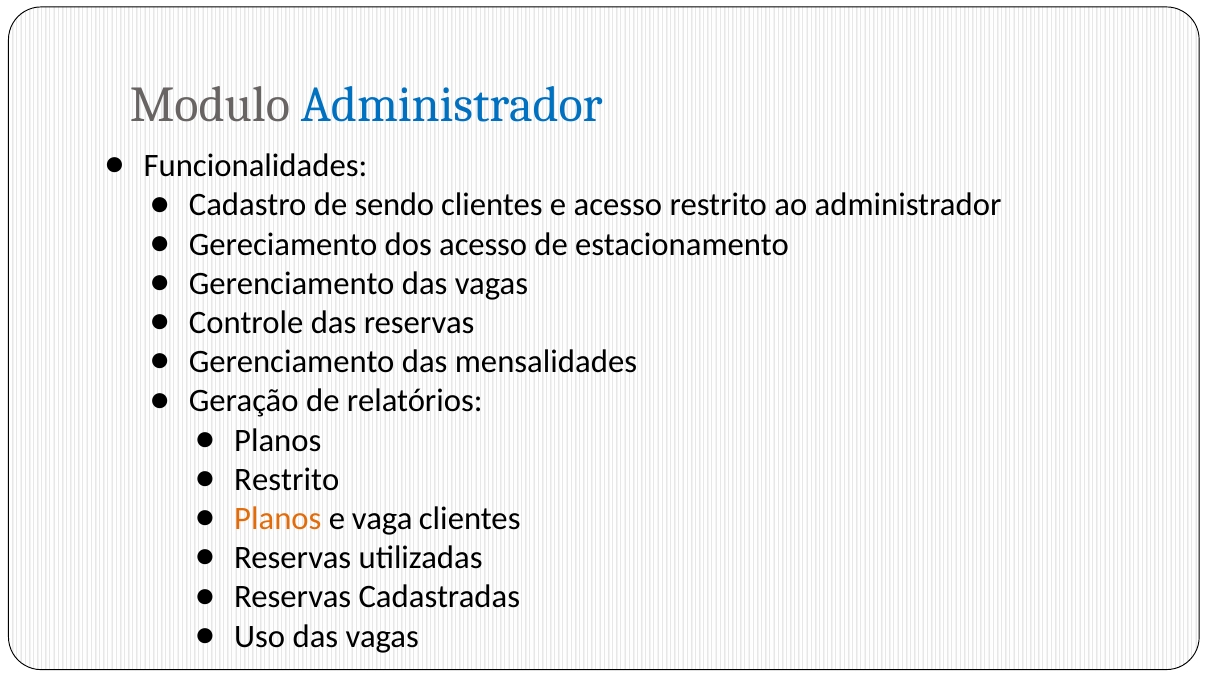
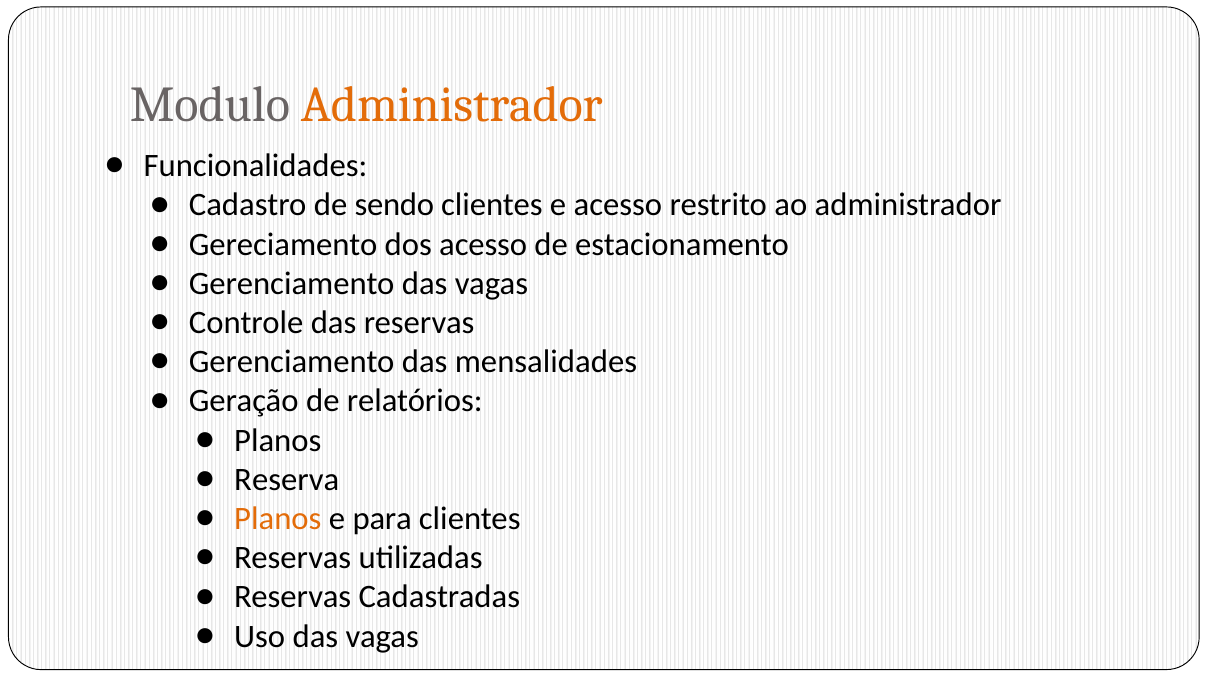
Administrador colour: blue -> orange (452, 105)
Restrito: Restrito -> Reserva (287, 480)
vaga: vaga -> para (382, 519)
